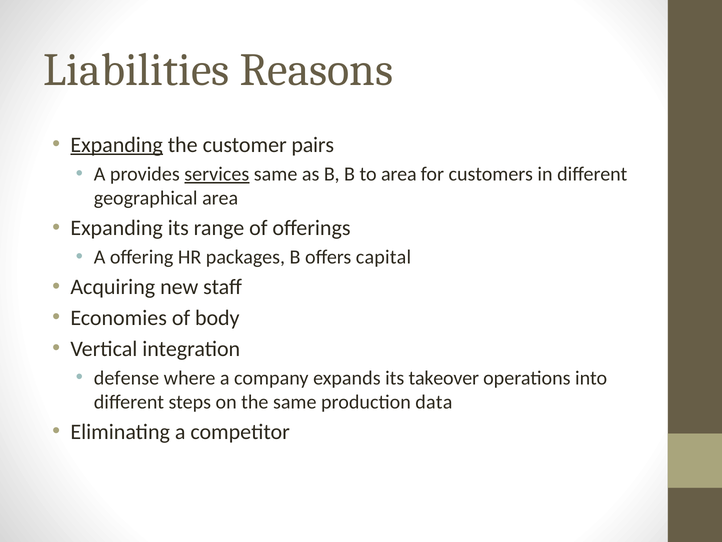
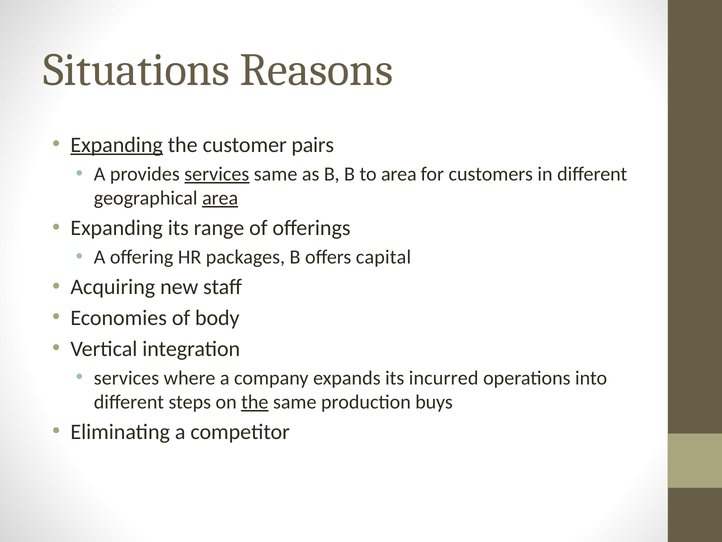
Liabilities: Liabilities -> Situations (137, 70)
area underline: none -> present (220, 198)
defense: defense -> services (126, 378)
takeover: takeover -> incurred (444, 378)
the underline: none -> present (255, 402)
data: data -> buys (434, 402)
